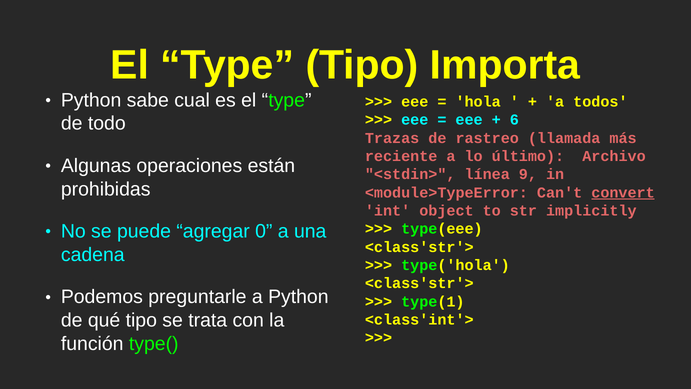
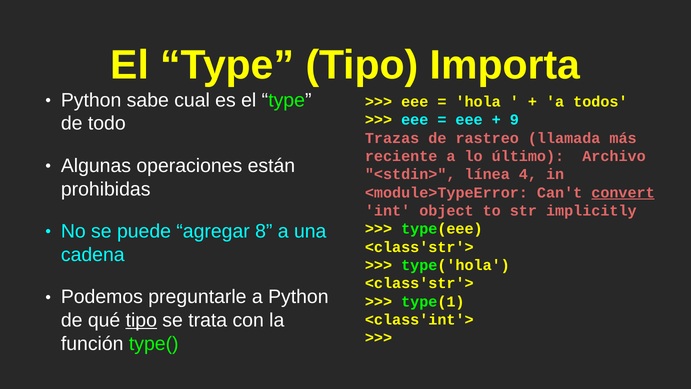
6: 6 -> 9 (514, 120)
9: 9 -> 4 (528, 174)
0: 0 -> 8 (264, 231)
tipo underline: none -> present (141, 320)
